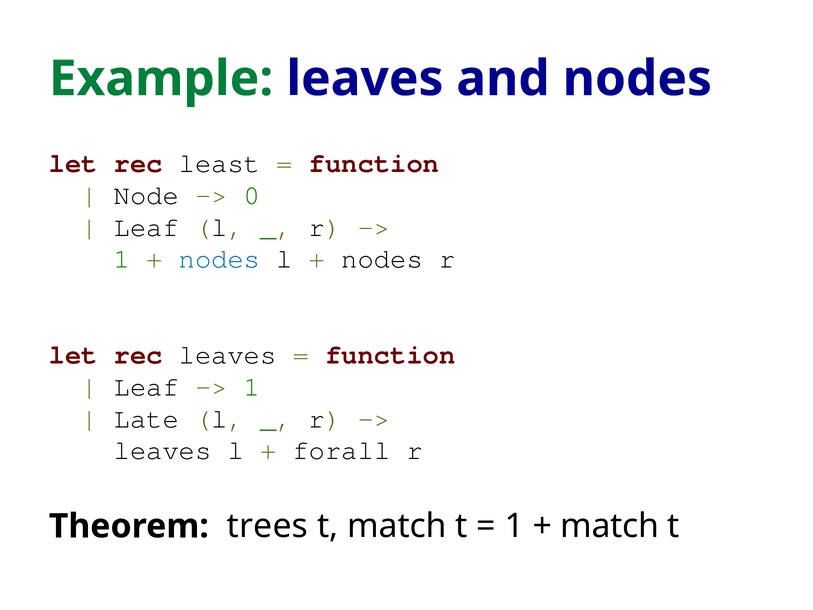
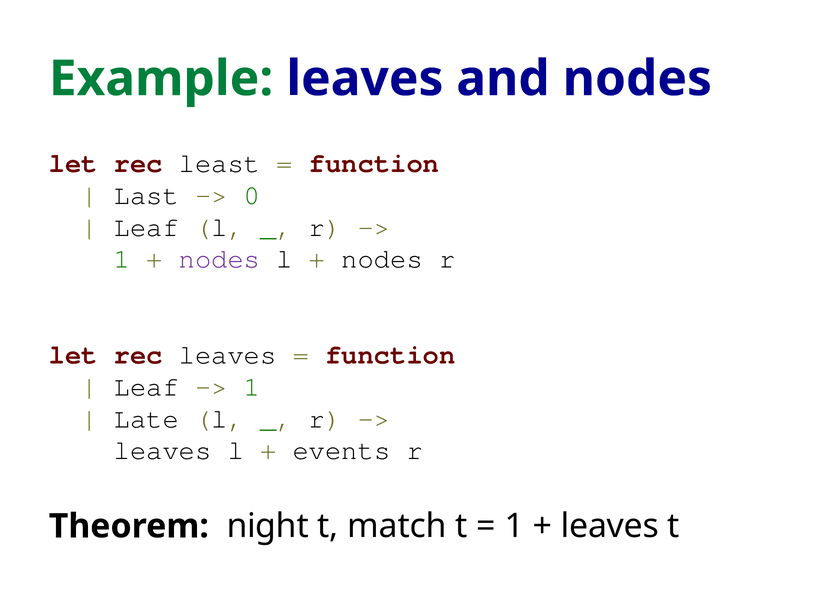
Node: Node -> Last (146, 195)
nodes colour: blue -> purple (220, 259)
forall: forall -> events (341, 450)
trees: trees -> night (268, 526)
match: match -> leaves (610, 526)
